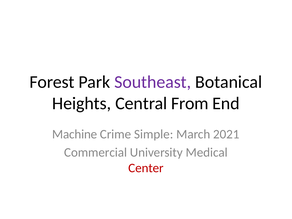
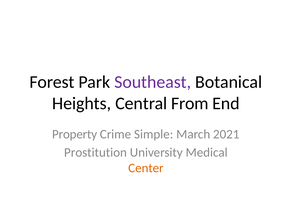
Machine: Machine -> Property (75, 134)
Commercial: Commercial -> Prostitution (96, 152)
Center colour: red -> orange (146, 168)
